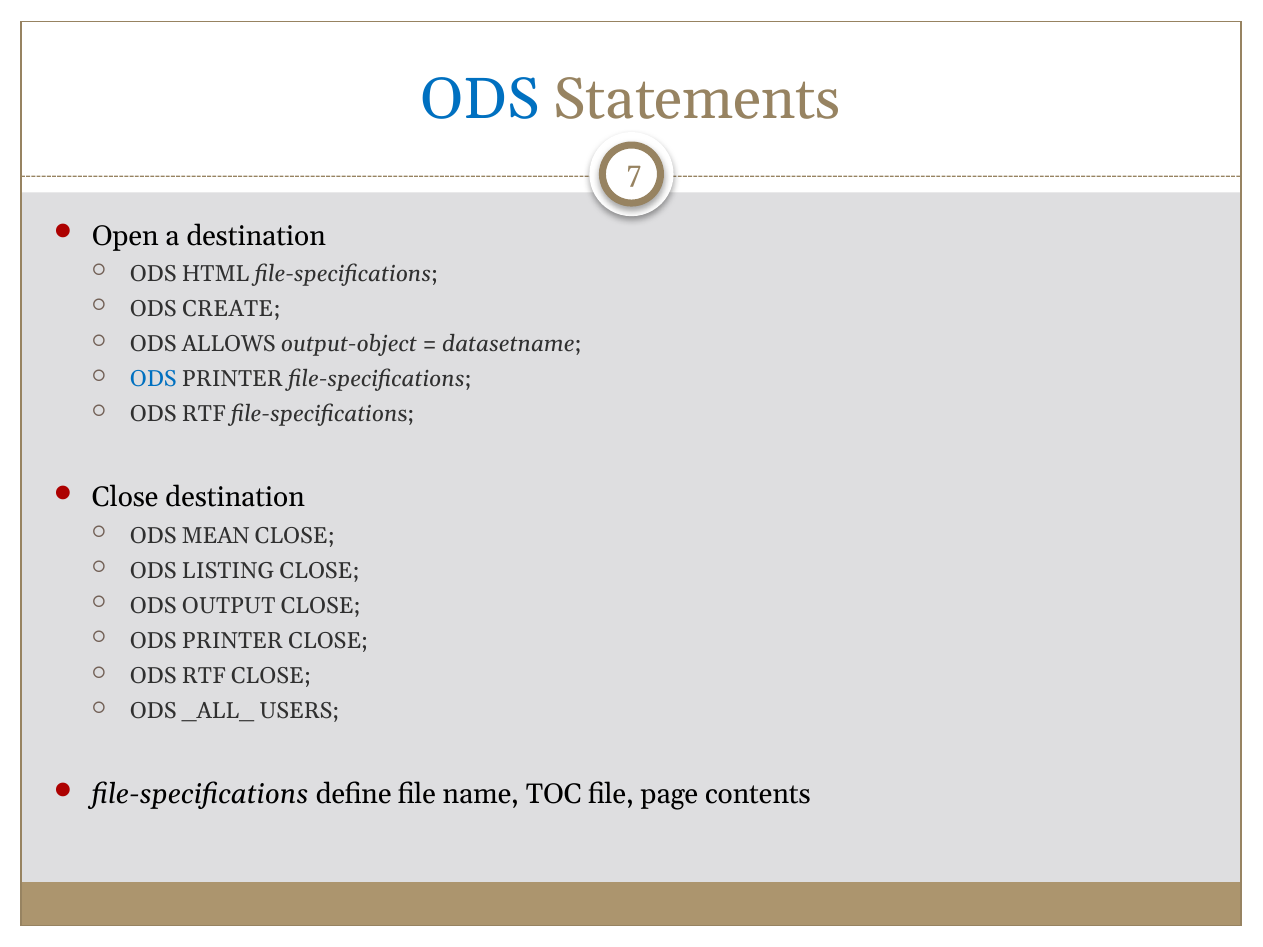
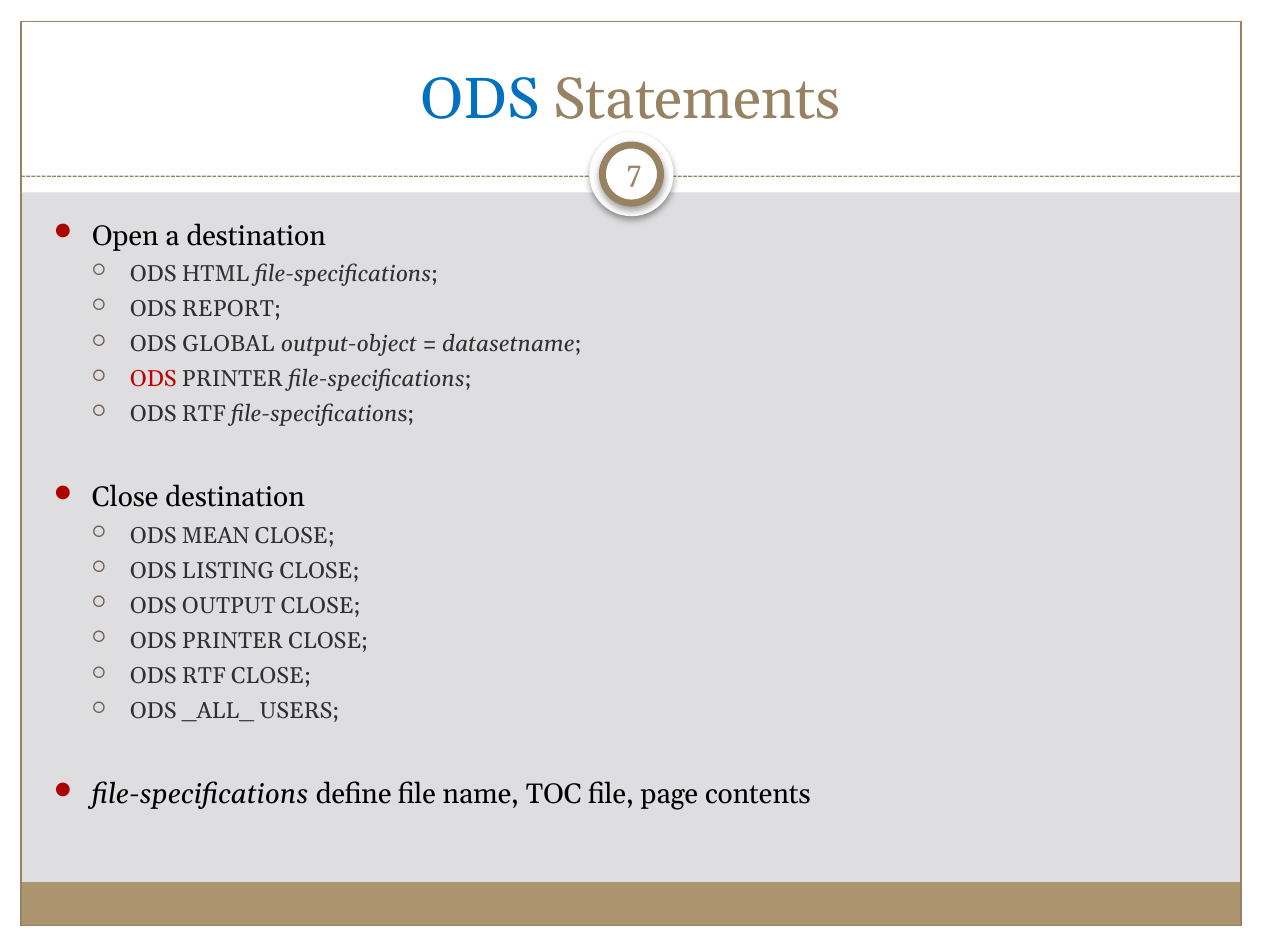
CREATE: CREATE -> REPORT (232, 309)
ALLOWS: ALLOWS -> GLOBAL (229, 344)
ODS colour: blue -> red (153, 379)
